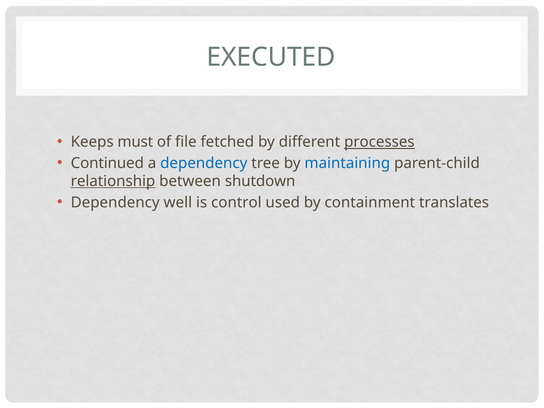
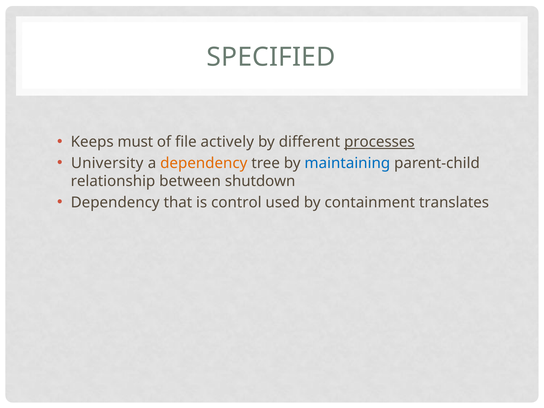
EXECUTED: EXECUTED -> SPECIFIED (271, 57)
fetched: fetched -> actively (227, 142)
Continued: Continued -> University (107, 163)
dependency colour: blue -> orange (204, 163)
relationship underline: present -> none (113, 181)
well: well -> that (178, 202)
